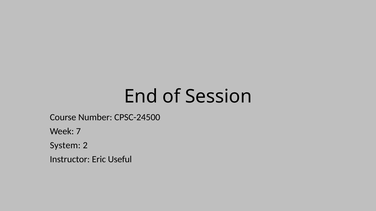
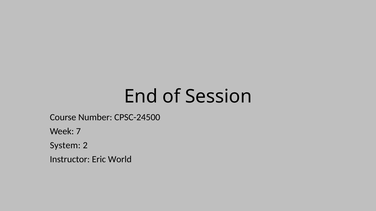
Useful: Useful -> World (120, 160)
